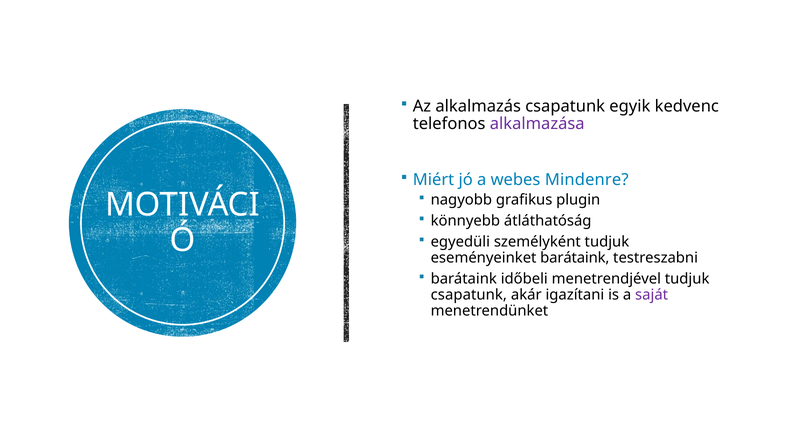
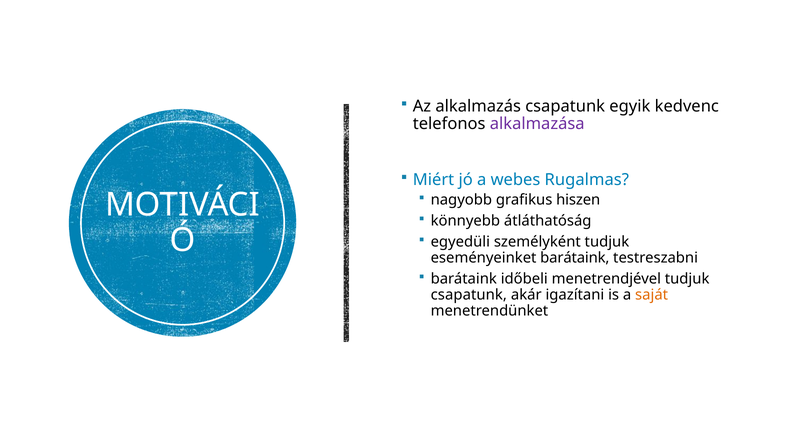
Mindenre: Mindenre -> Rugalmas (587, 179)
plugin: plugin -> hiszen (578, 200)
saját colour: purple -> orange (652, 295)
